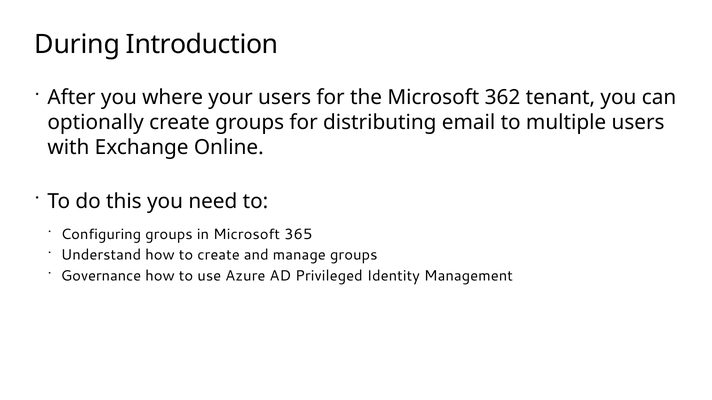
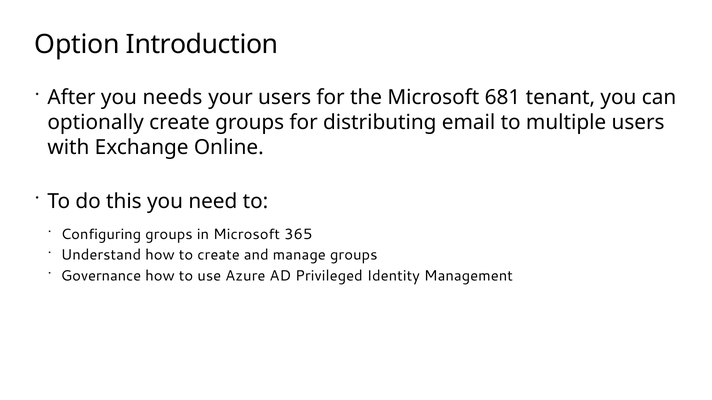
During: During -> Option (77, 45)
where: where -> needs (172, 98)
362: 362 -> 681 (502, 98)
